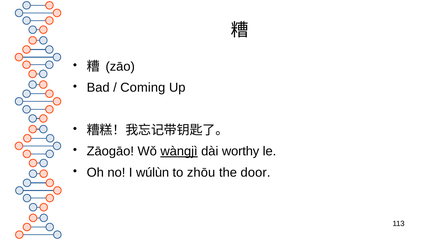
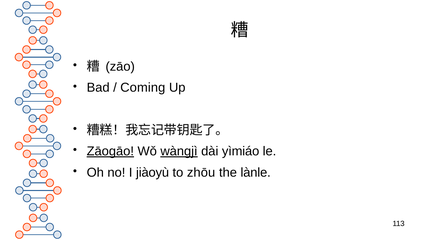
Zāogāo underline: none -> present (110, 151)
worthy: worthy -> yìmiáo (241, 151)
wúlùn: wúlùn -> jiàoyù (153, 172)
door: door -> lànle (256, 172)
